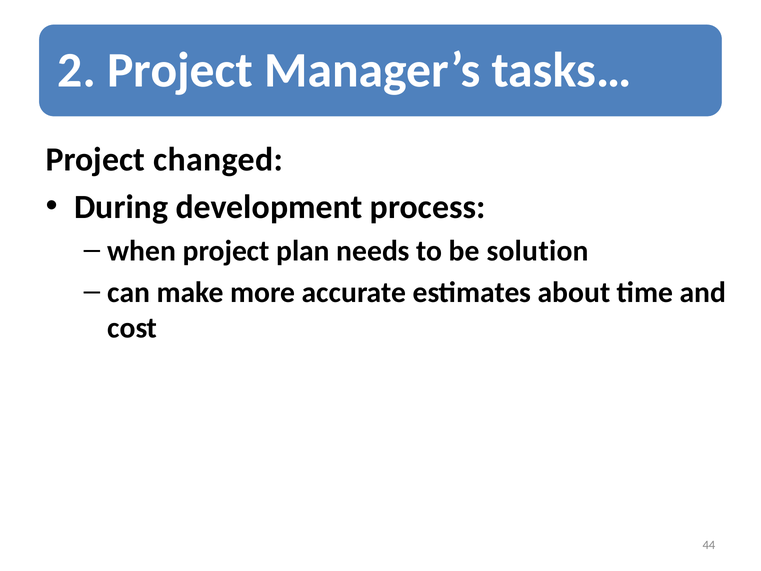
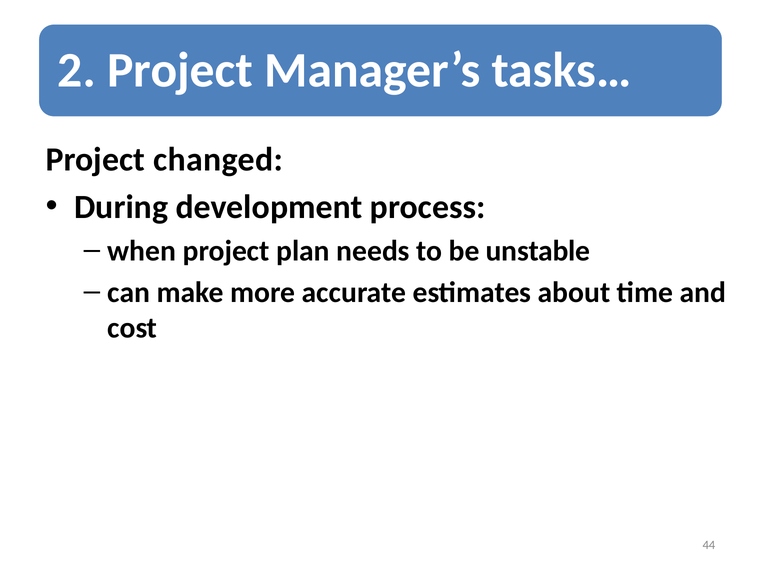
solution: solution -> unstable (538, 251)
